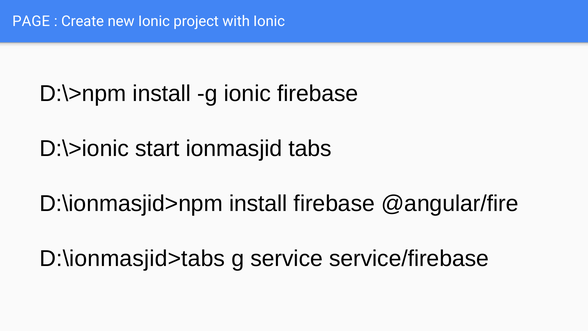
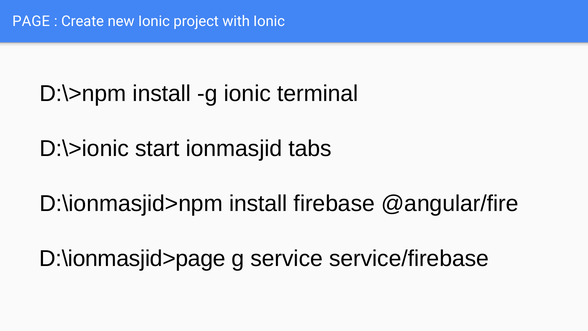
ionic firebase: firebase -> terminal (318, 94)
D:\ionmasjid>tabs: D:\ionmasjid>tabs -> D:\ionmasjid>page (132, 258)
